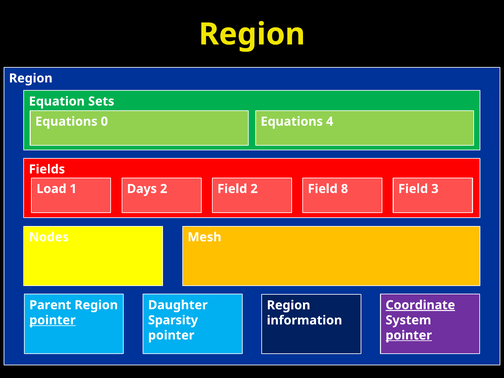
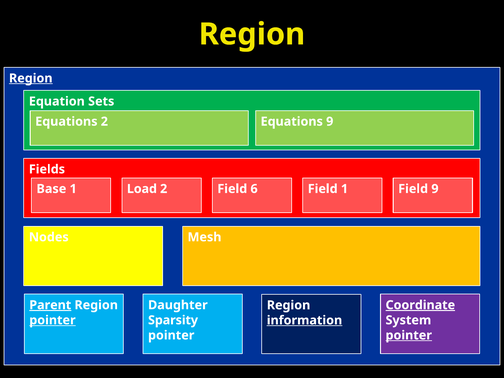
Region underline: none -> present (31, 78)
Equations 0: 0 -> 2 (104, 122)
Equations 4: 4 -> 9 (330, 122)
Load: Load -> Base (51, 189)
Days: Days -> Load (142, 189)
Field 2: 2 -> 6 (254, 189)
Field 8: 8 -> 1 (344, 189)
Field 3: 3 -> 9 (435, 189)
Parent underline: none -> present (50, 305)
information underline: none -> present (304, 320)
